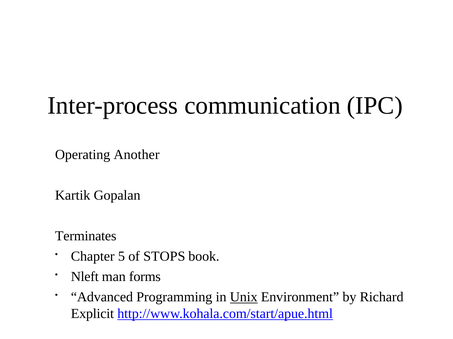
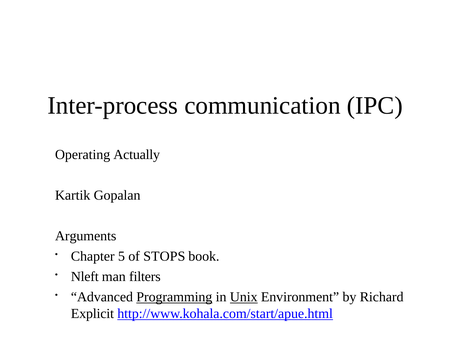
Another: Another -> Actually (137, 155)
Terminates: Terminates -> Arguments (86, 237)
forms: forms -> filters (145, 277)
Programming underline: none -> present (174, 298)
